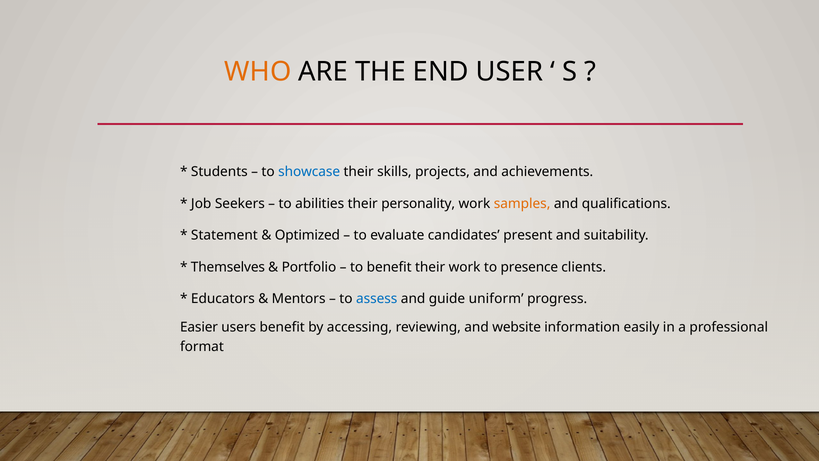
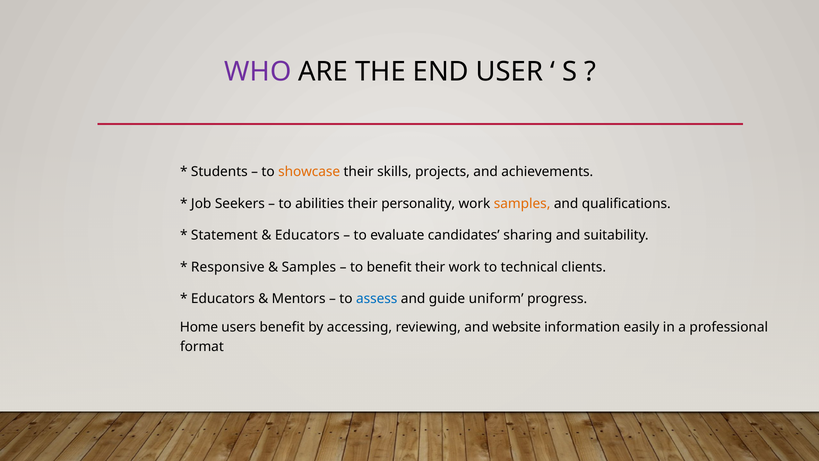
WHO colour: orange -> purple (258, 72)
showcase colour: blue -> orange (309, 172)
Optimized: Optimized -> Educators (307, 235)
present: present -> sharing (528, 235)
Themselves: Themselves -> Responsive (228, 267)
Portfolio: Portfolio -> Samples (309, 267)
presence: presence -> technical (529, 267)
Easier: Easier -> Home (199, 327)
